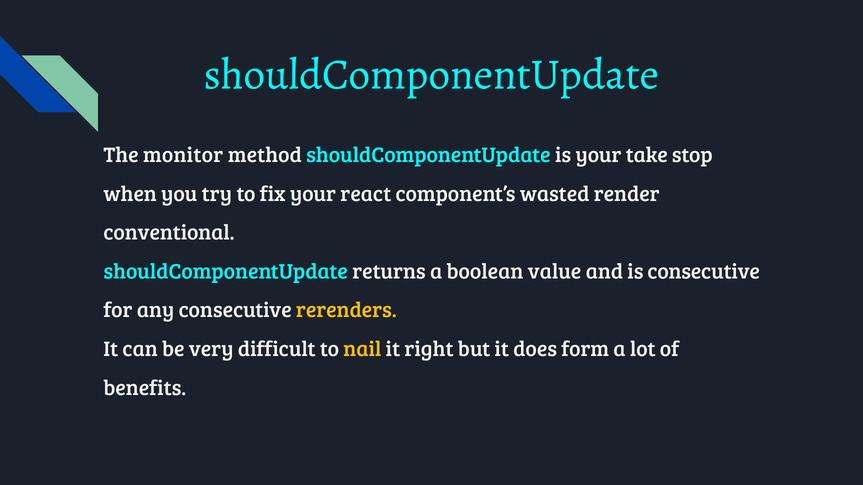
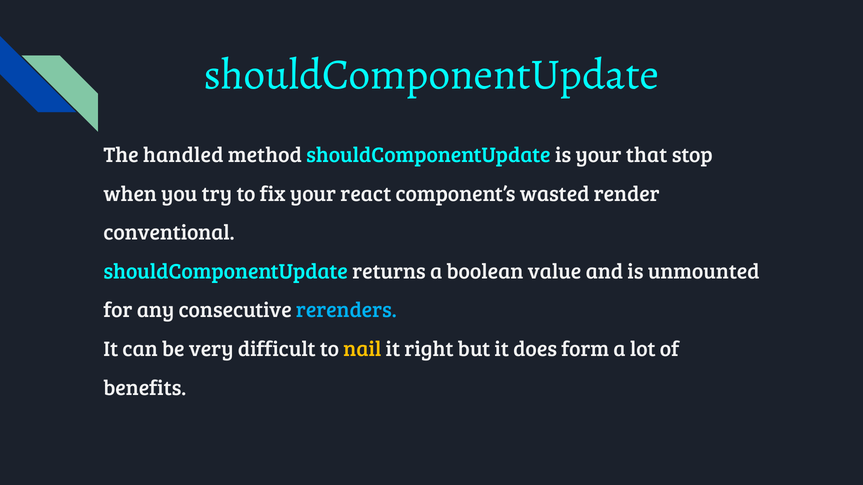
monitor: monitor -> handled (183, 155)
take: take -> that (647, 155)
is consecutive: consecutive -> unmounted (704, 272)
rerenders colour: yellow -> light blue (346, 311)
